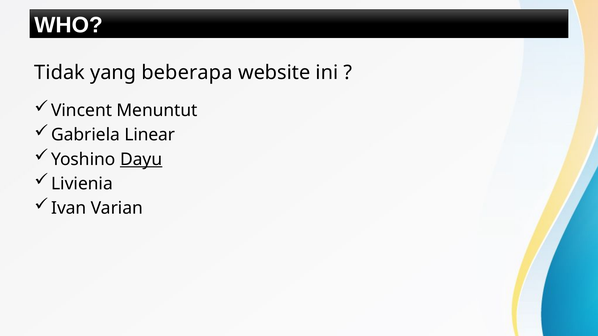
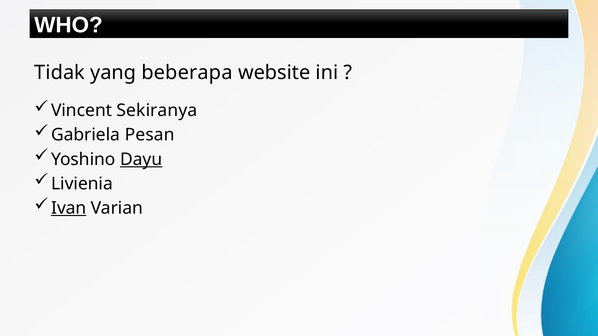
Menuntut: Menuntut -> Sekiranya (157, 111)
Linear: Linear -> Pesan (150, 135)
Ivan underline: none -> present (69, 208)
